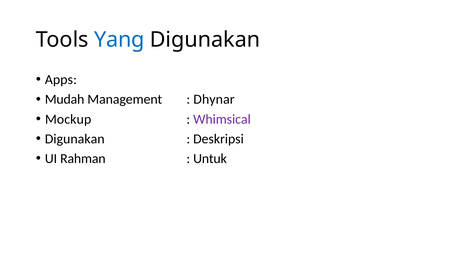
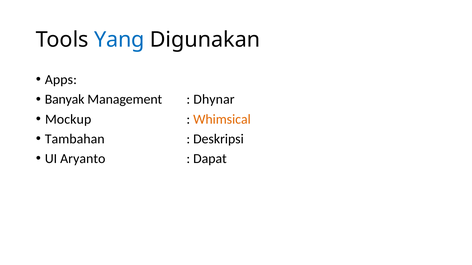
Mudah: Mudah -> Banyak (65, 100)
Whimsical colour: purple -> orange (222, 119)
Digunakan: Digunakan -> Tambahan (75, 139)
Rahman: Rahman -> Aryanto (83, 159)
Untuk: Untuk -> Dapat (210, 159)
